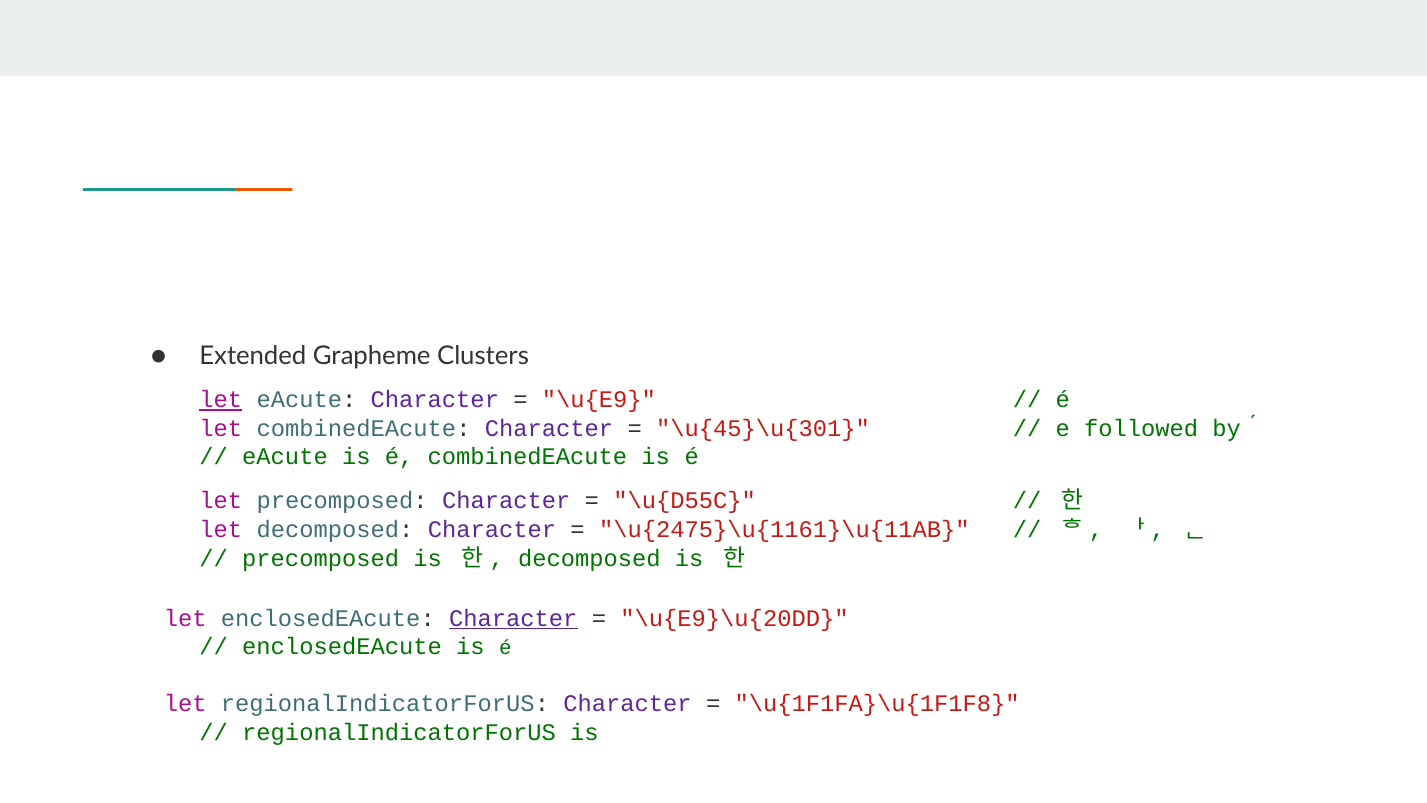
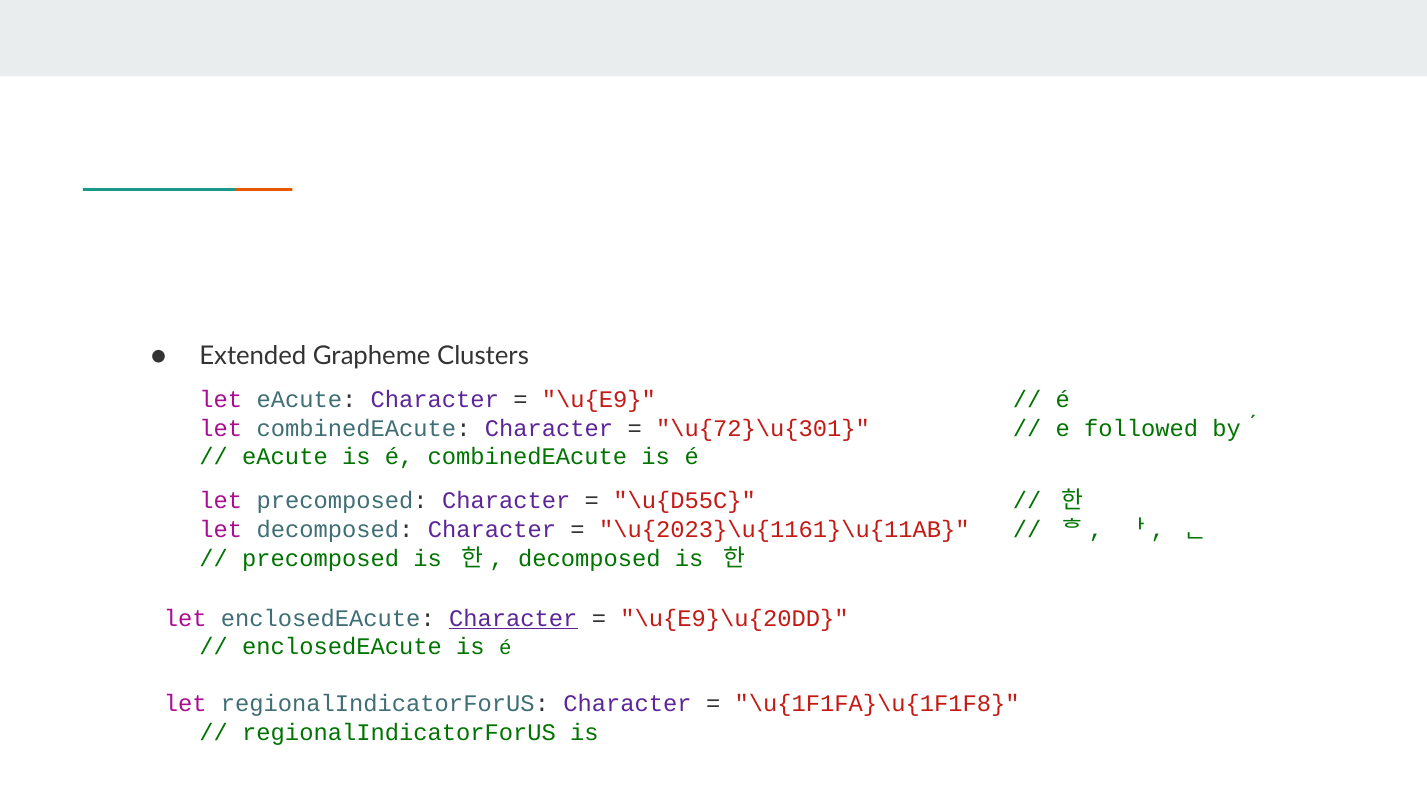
let underline: present -> none (221, 399)
\u{45}\u{301: \u{45}\u{301 -> \u{72}\u{301 (763, 428)
\u{2475}\u{1161}\u{11AB: \u{2475}\u{1161}\u{11AB -> \u{2023}\u{1161}\u{11AB (784, 529)
